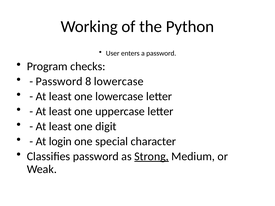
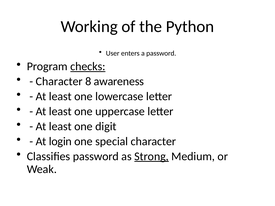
checks underline: none -> present (88, 67)
Password: Password -> Character (59, 82)
8 lowercase: lowercase -> awareness (119, 82)
